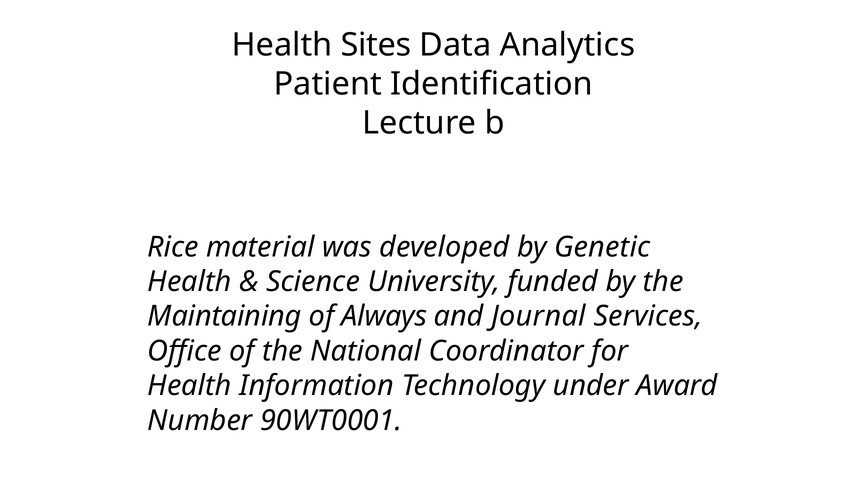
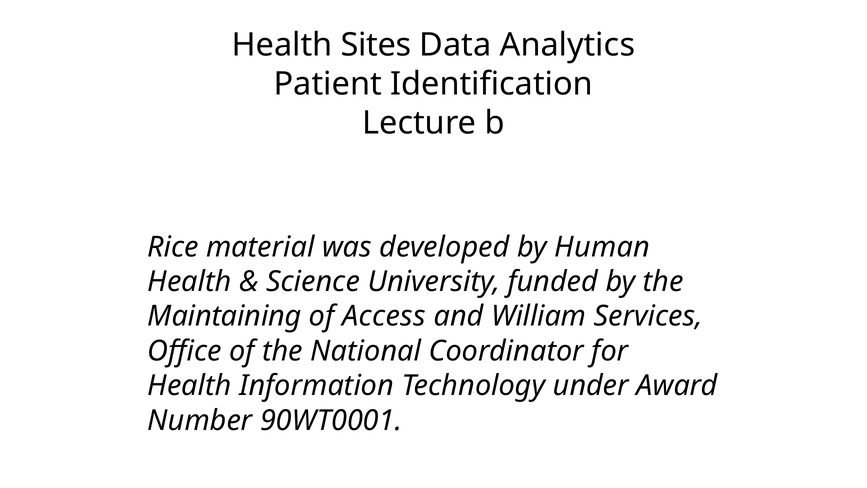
Genetic: Genetic -> Human (602, 247)
Always: Always -> Access (384, 316)
Journal: Journal -> William (539, 316)
